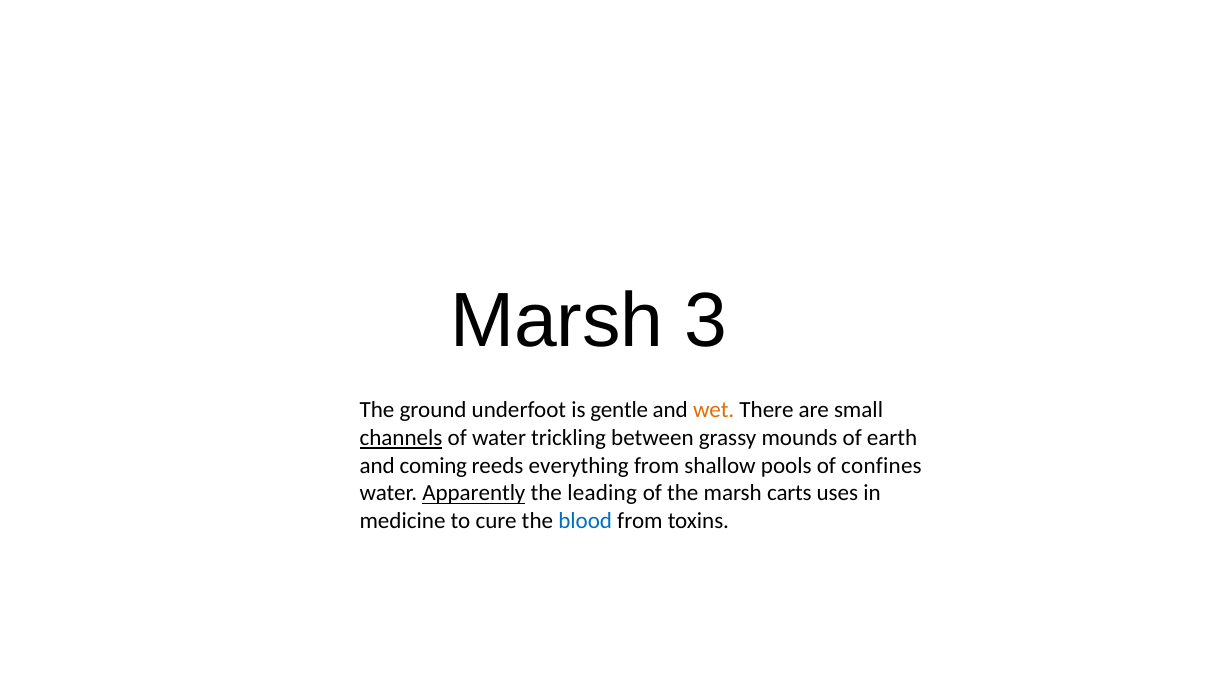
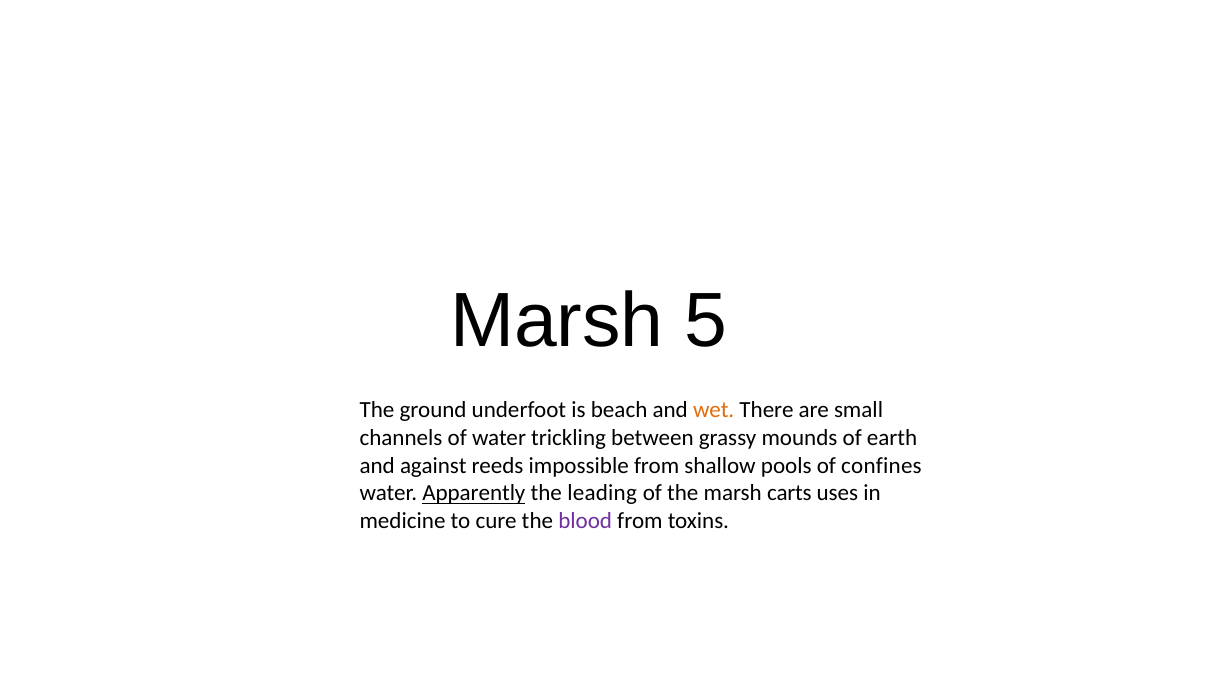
3: 3 -> 5 (706, 321)
gentle: gentle -> beach (619, 410)
channels underline: present -> none (401, 438)
coming: coming -> against (433, 466)
everything: everything -> impossible (579, 466)
blood colour: blue -> purple (585, 521)
